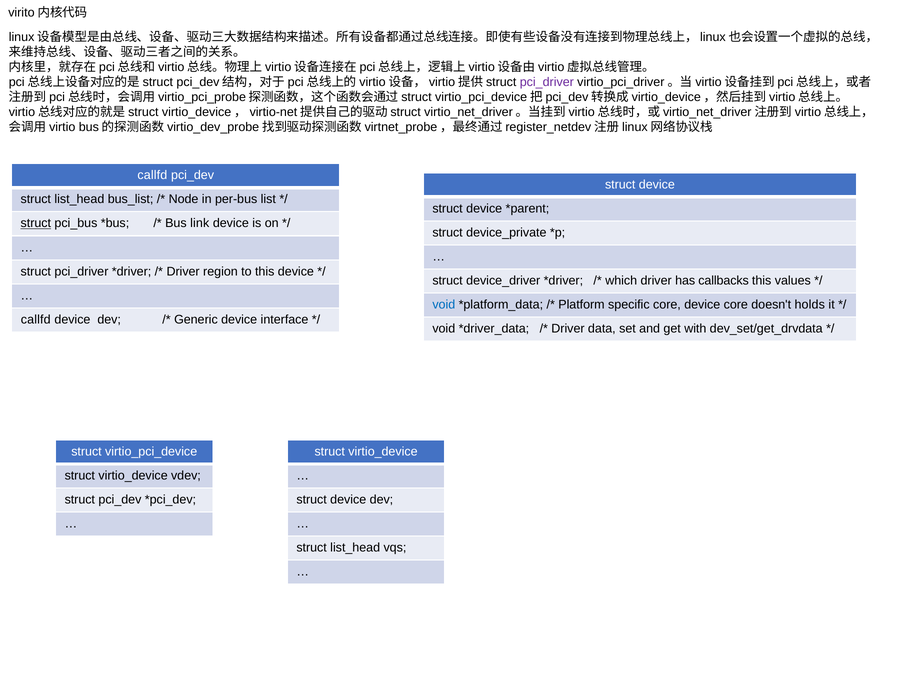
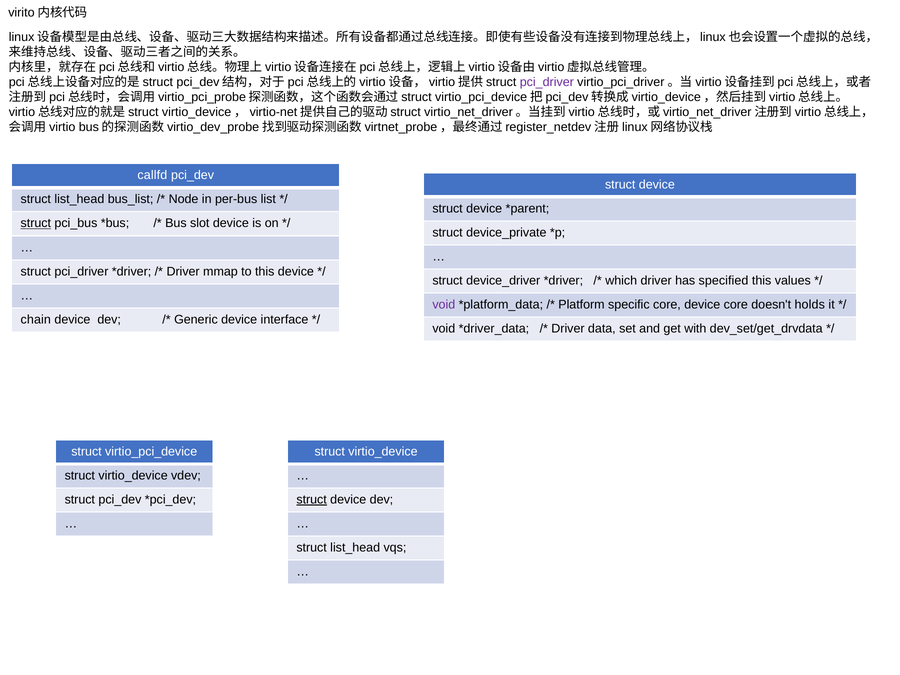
link: link -> slot (200, 223)
region: region -> mmap (220, 271)
callbacks: callbacks -> specified (723, 281)
void colour: blue -> purple (444, 305)
callfd: callfd -> chain (36, 320)
struct underline: none -> present (312, 500)
